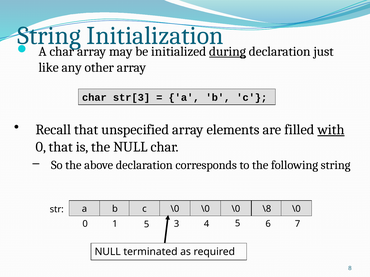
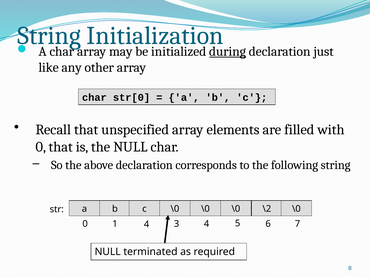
str[3: str[3 -> str[0 (132, 98)
with underline: present -> none (331, 130)
\8: \8 -> \2 (267, 209)
1 5: 5 -> 4 (147, 225)
